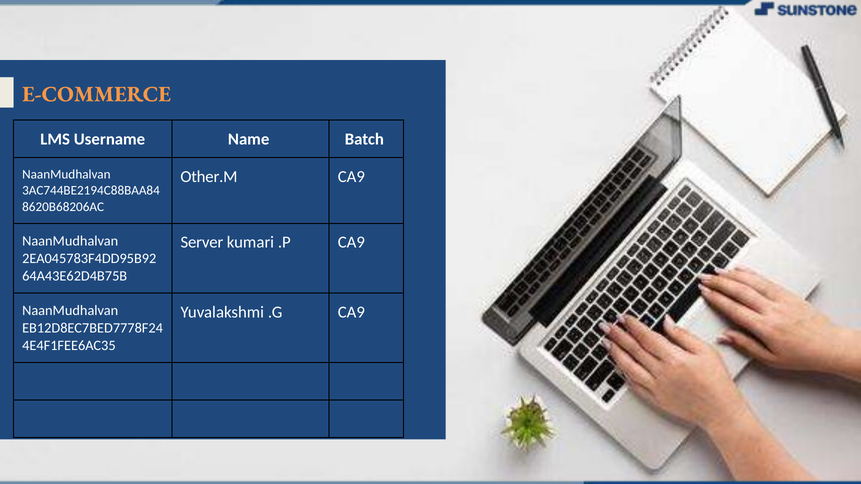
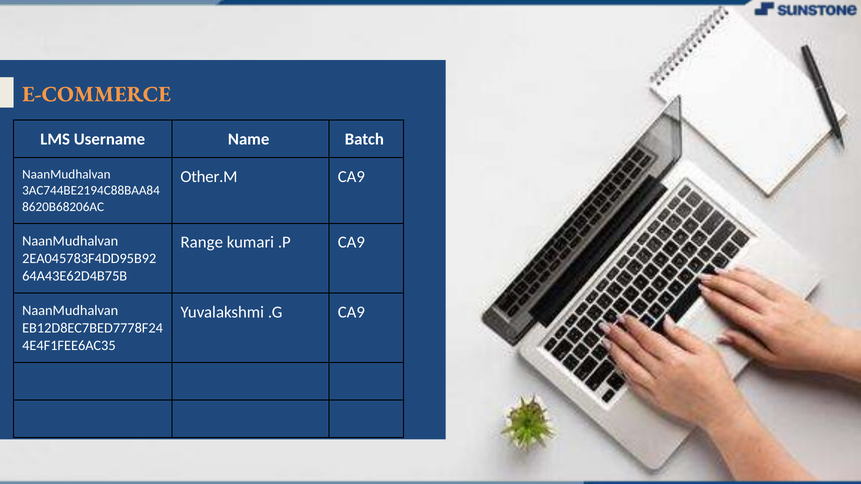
Server: Server -> Range (202, 243)
